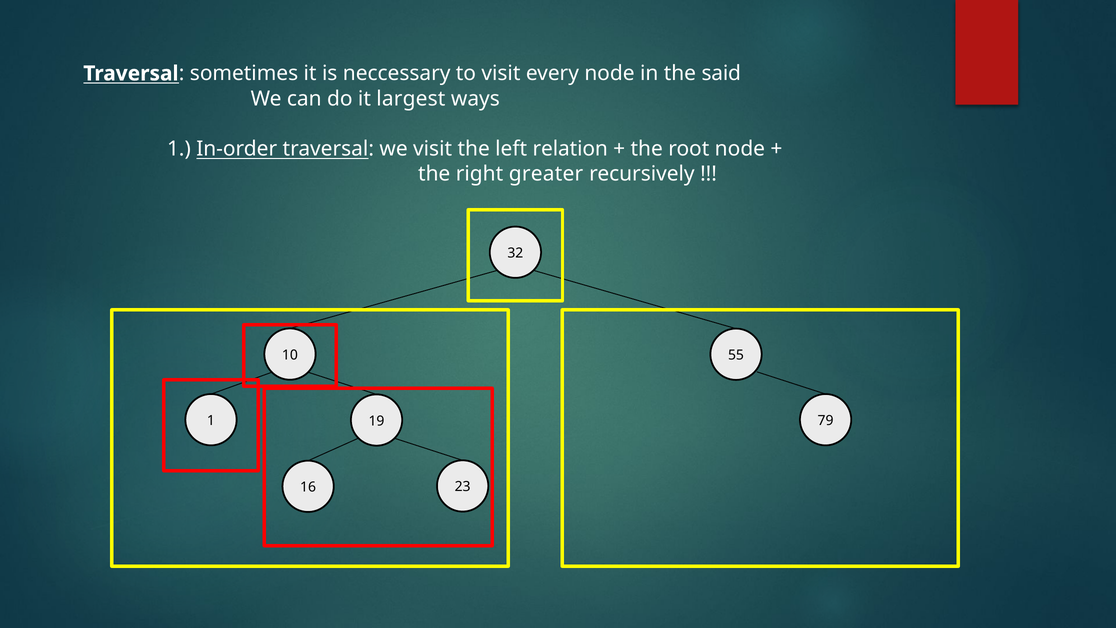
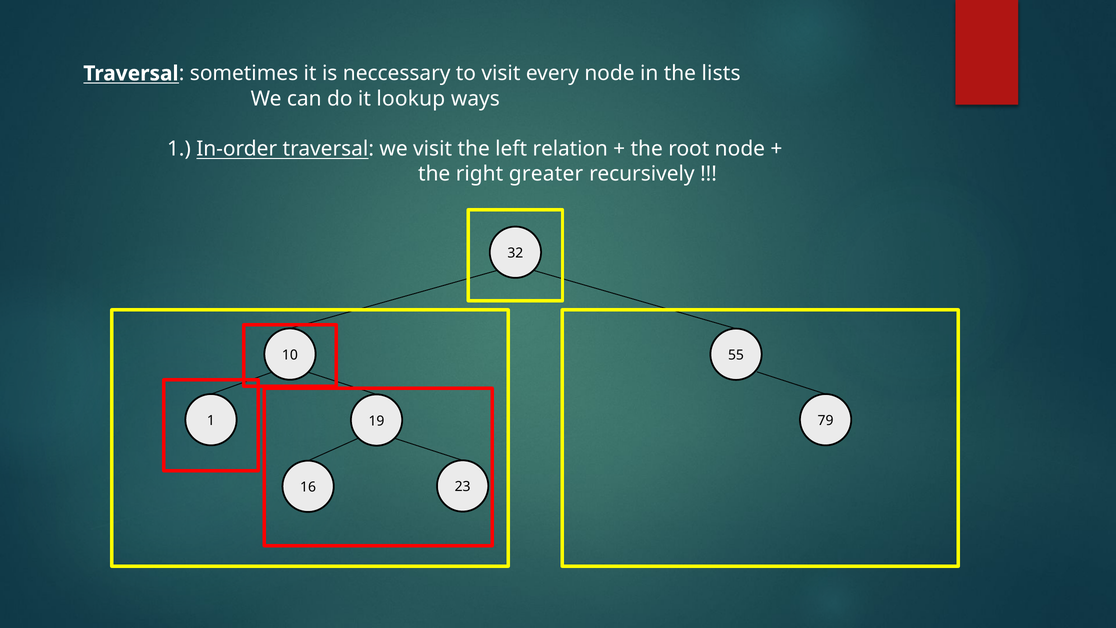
said: said -> lists (721, 73)
largest: largest -> lookup (411, 99)
